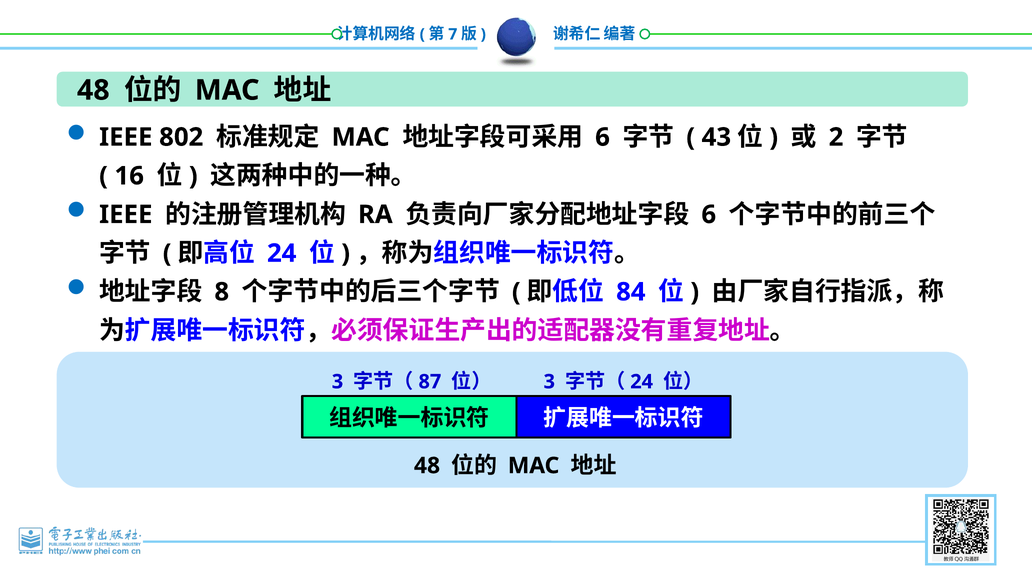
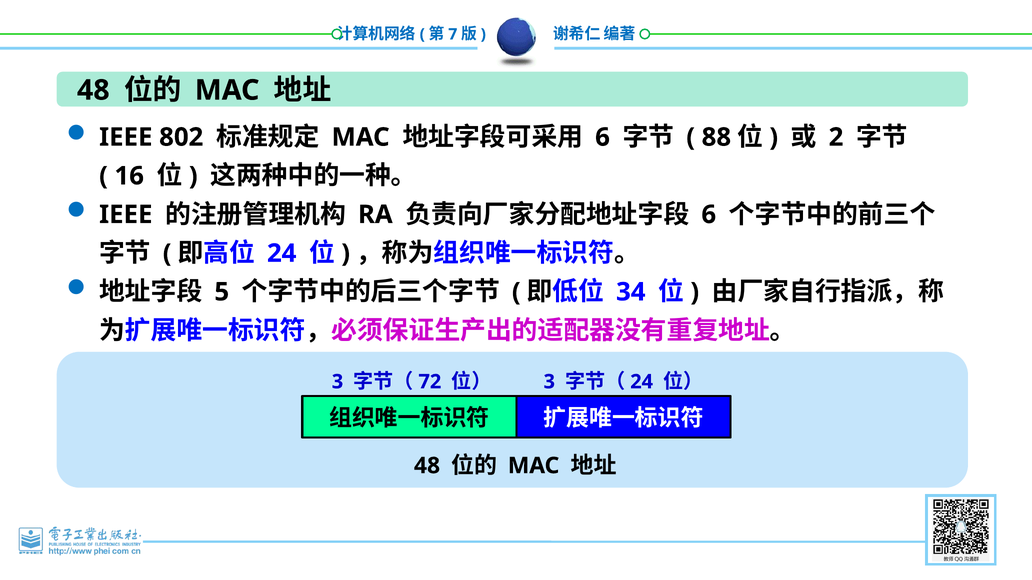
43: 43 -> 88 (716, 137)
8: 8 -> 5 (222, 292)
84: 84 -> 34 (631, 292)
87: 87 -> 72 (430, 382)
